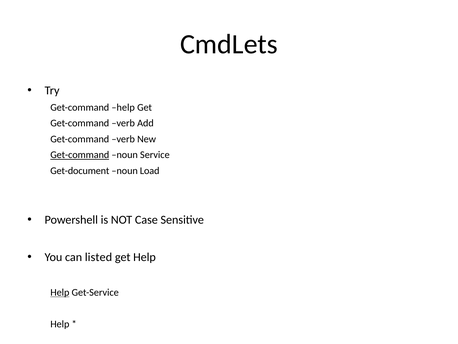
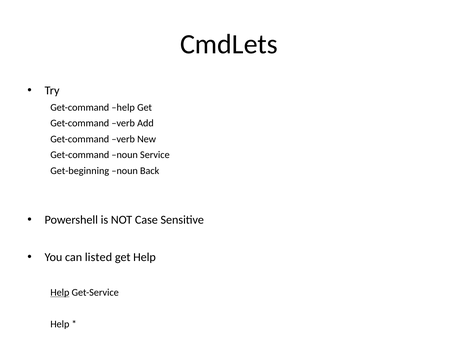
Get-command underline: present -> none (80, 155)
Get-document: Get-document -> Get-beginning (80, 170)
Load: Load -> Back (150, 170)
